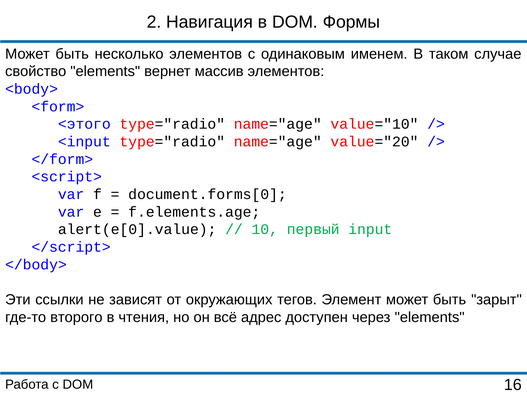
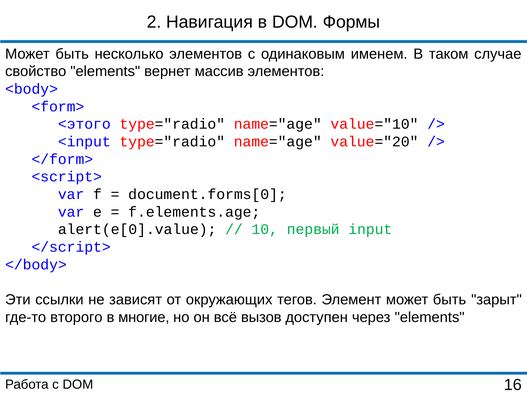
чтения: чтения -> многие (144, 317)
адрес: адрес -> вызов (261, 317)
